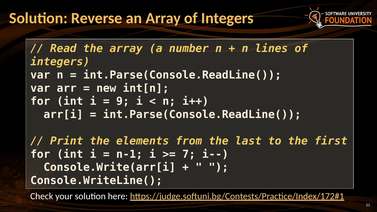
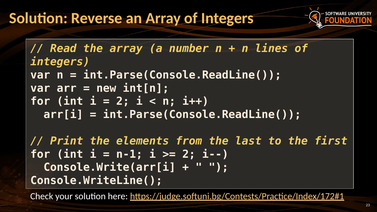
9: 9 -> 2 (123, 101)
7: 7 -> 2 (189, 154)
